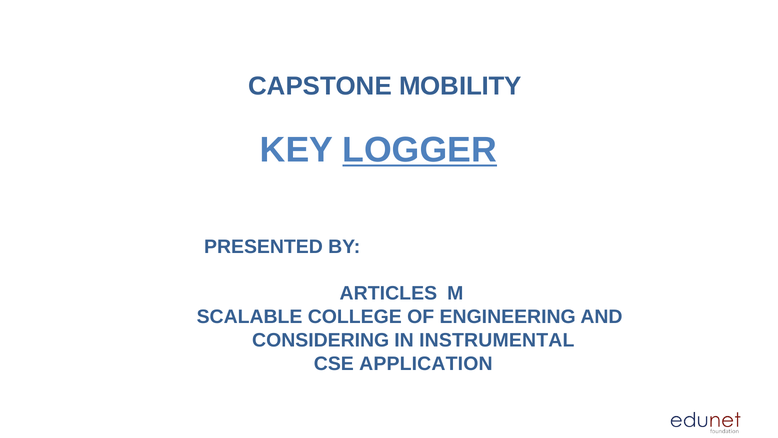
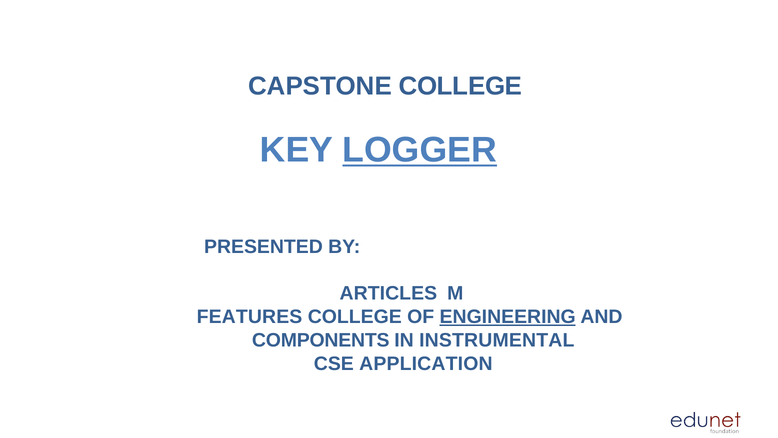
CAPSTONE MOBILITY: MOBILITY -> COLLEGE (460, 86)
SCALABLE: SCALABLE -> FEATURES (249, 317)
ENGINEERING underline: none -> present (508, 317)
CONSIDERING: CONSIDERING -> COMPONENTS (321, 340)
